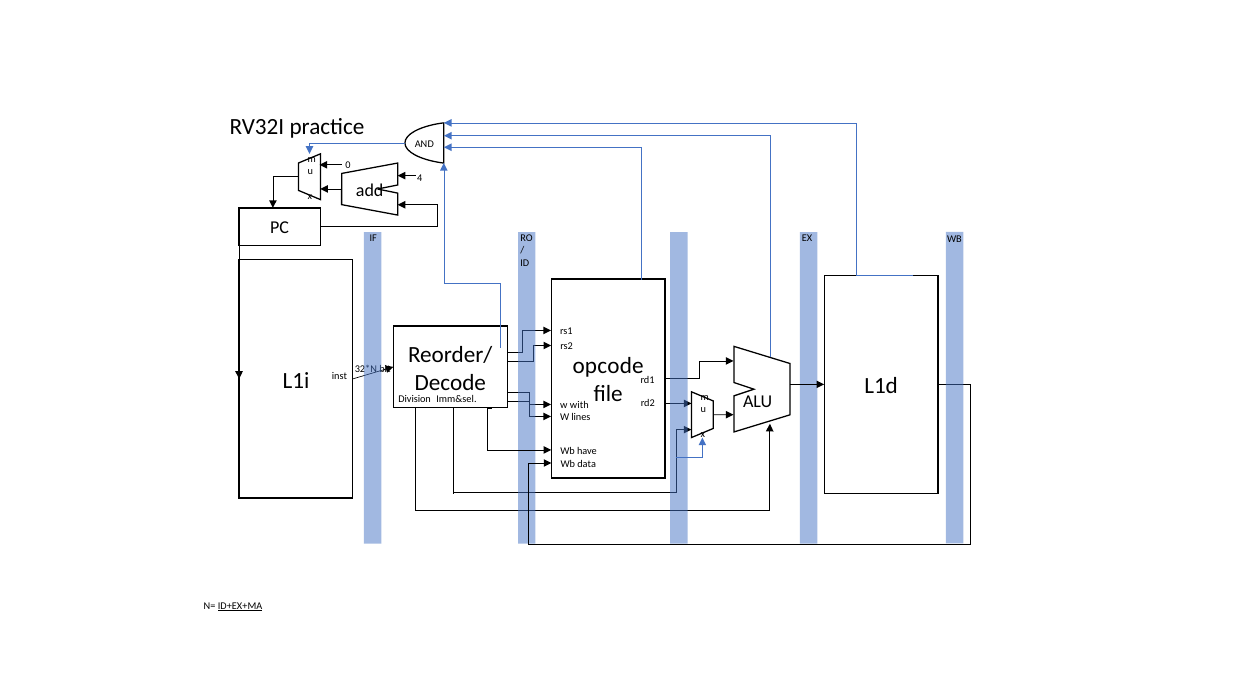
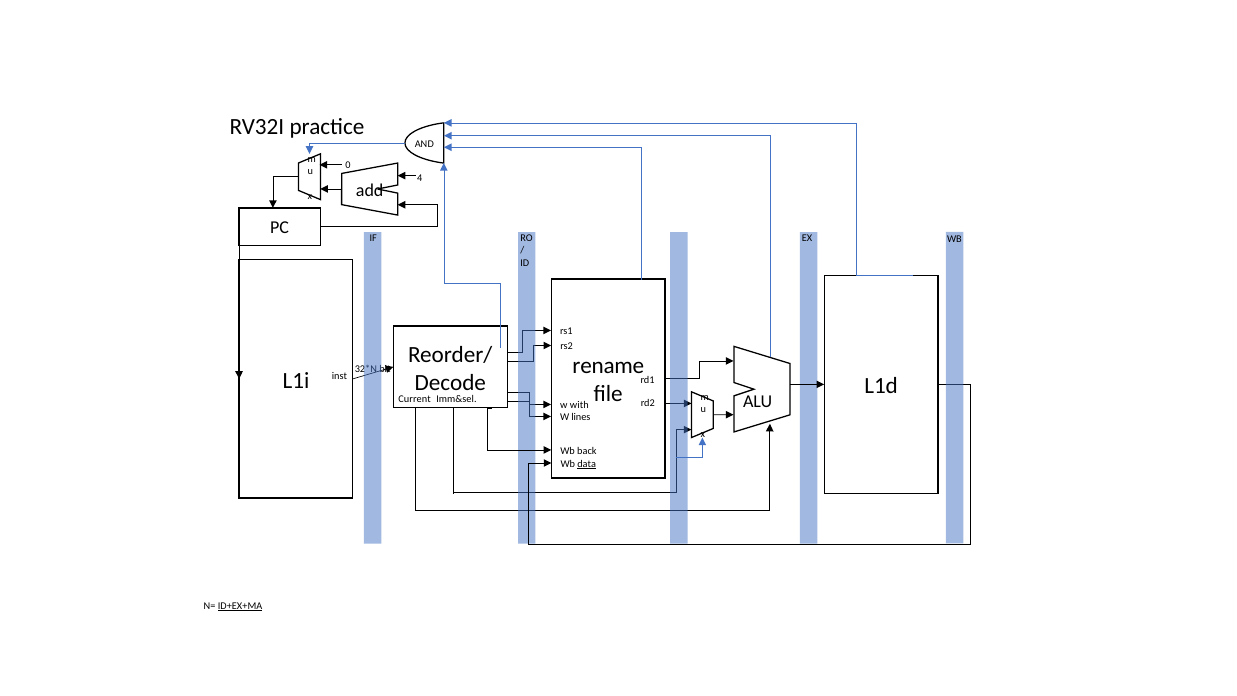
opcode: opcode -> rename (608, 366)
Division: Division -> Current (415, 399)
have: have -> back (587, 451)
data underline: none -> present (587, 464)
